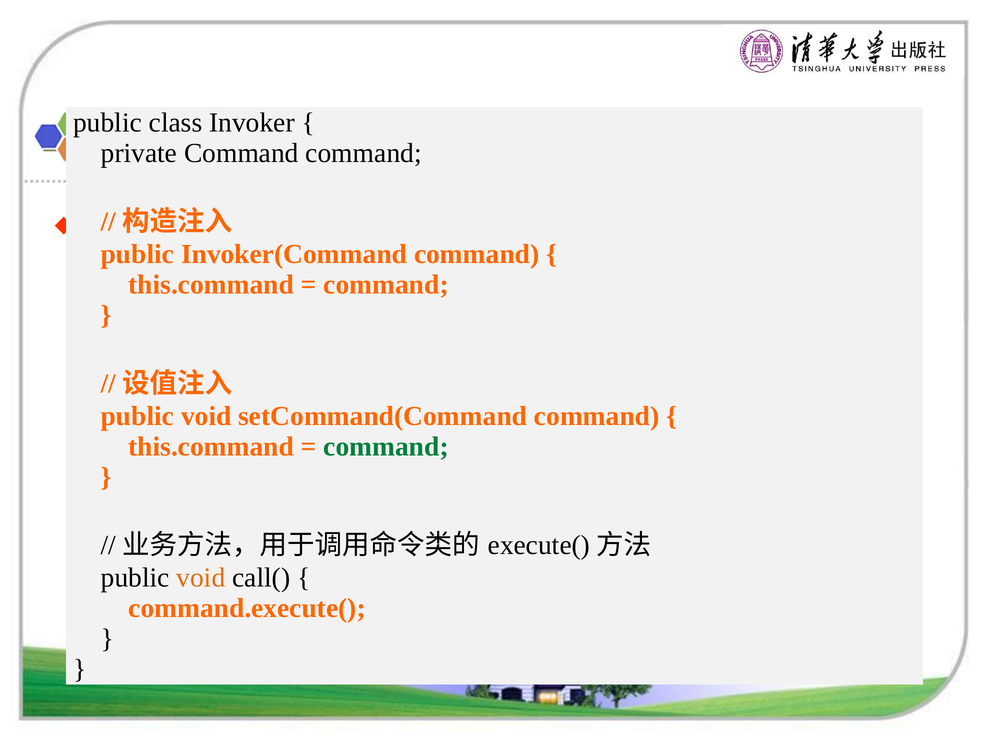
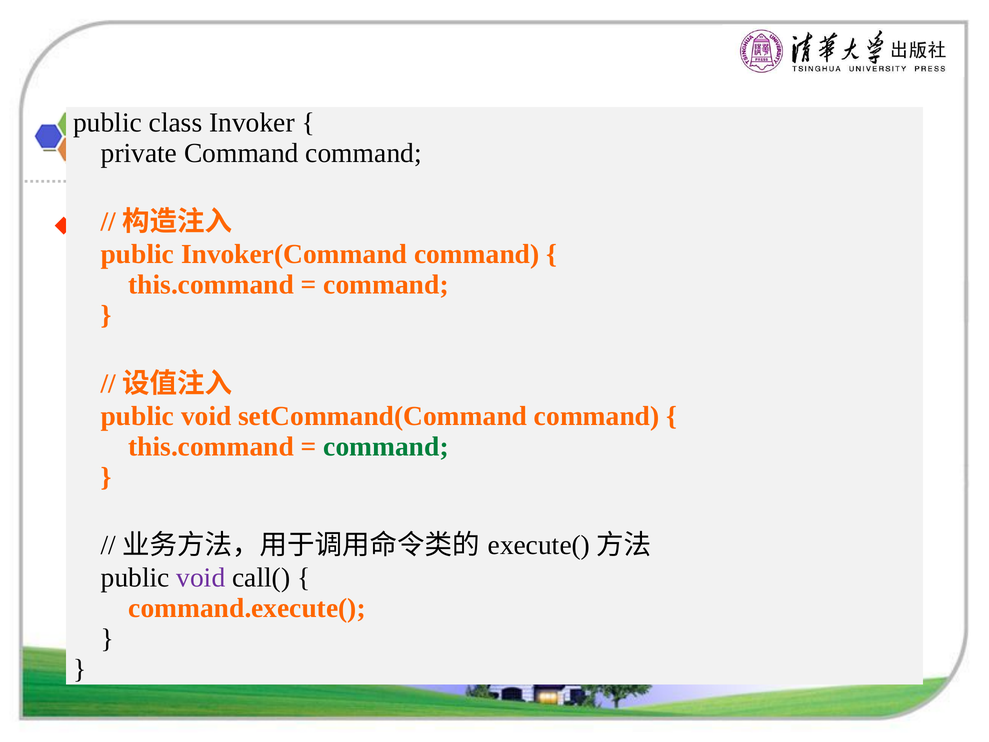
void colour: orange -> purple (201, 578)
